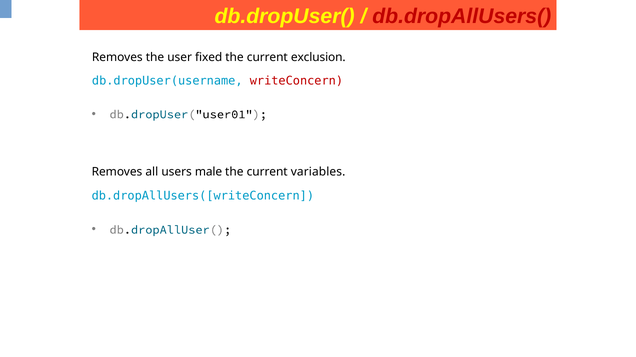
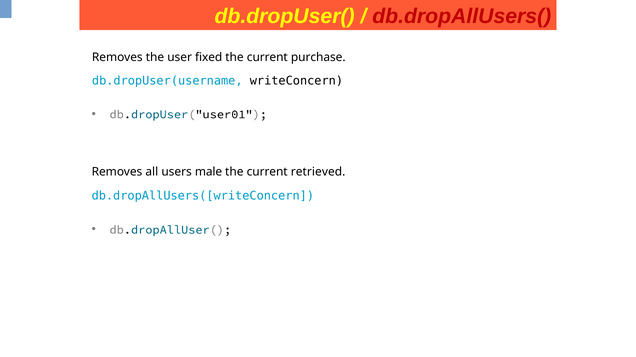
exclusion: exclusion -> purchase (318, 57)
writeConcern colour: red -> black (296, 81)
variables: variables -> retrieved (318, 172)
